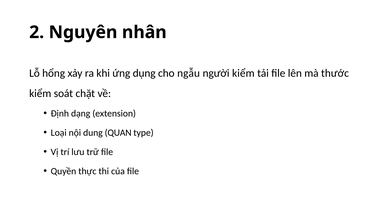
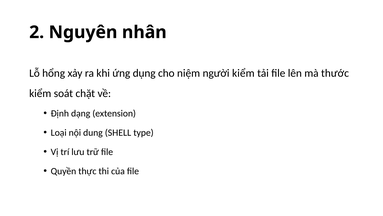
ngẫu: ngẫu -> niệm (189, 73)
QUAN: QUAN -> SHELL (118, 132)
